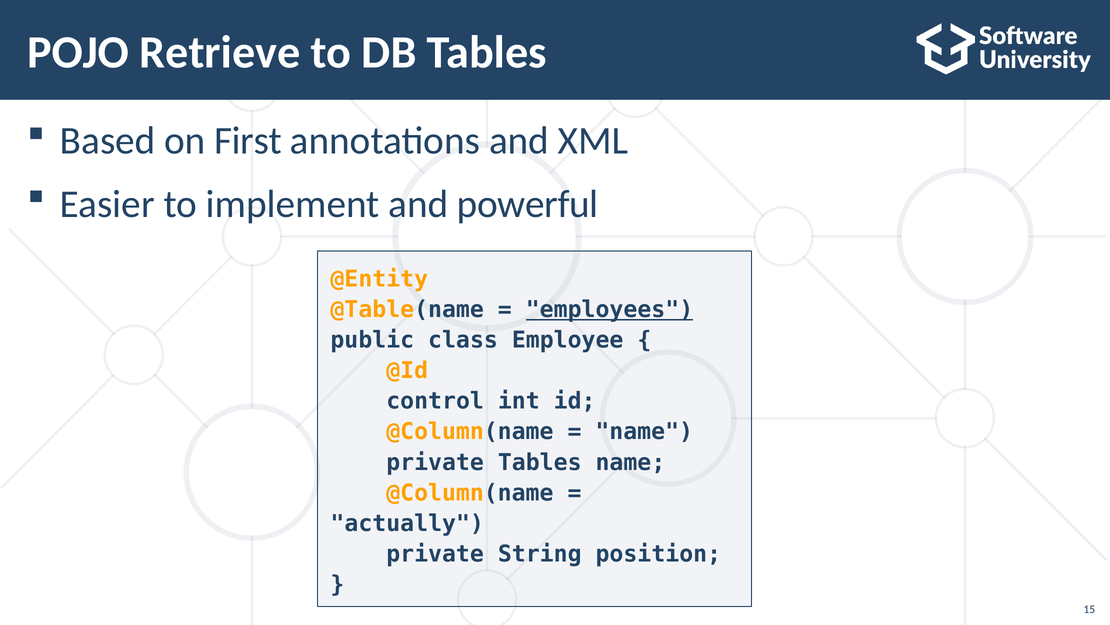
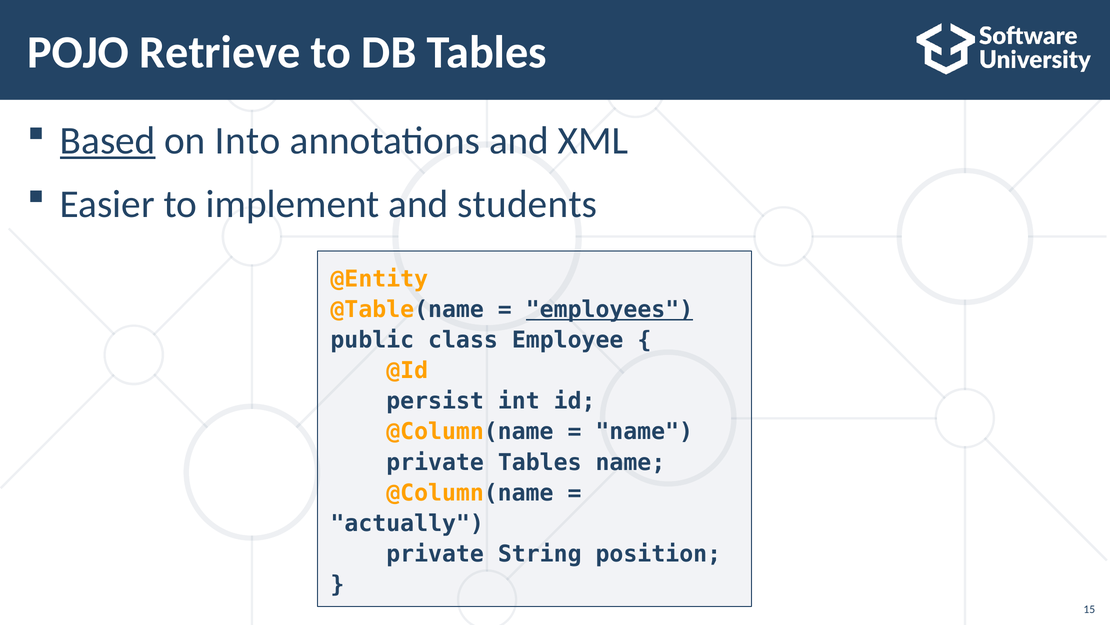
Based underline: none -> present (108, 141)
First: First -> Into (248, 141)
powerful: powerful -> students (527, 204)
control: control -> persist (435, 401)
